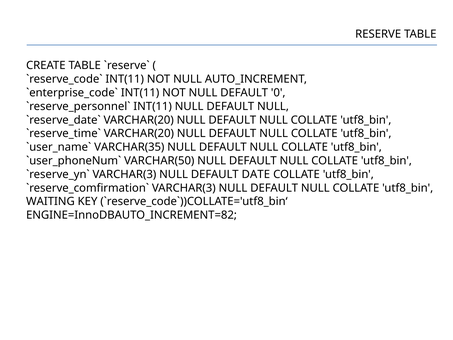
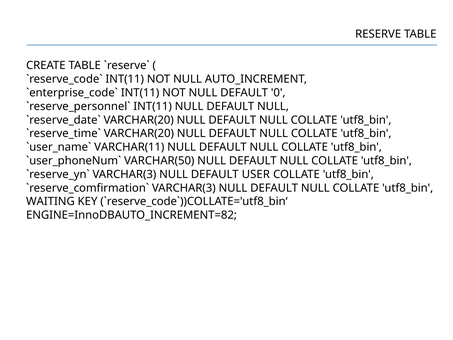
VARCHAR(35: VARCHAR(35 -> VARCHAR(11 (129, 147)
DATE: DATE -> USER (256, 174)
